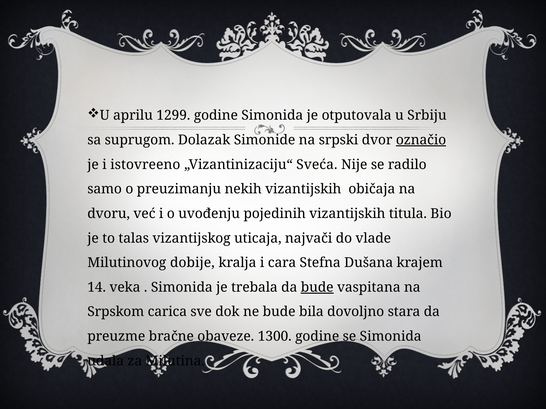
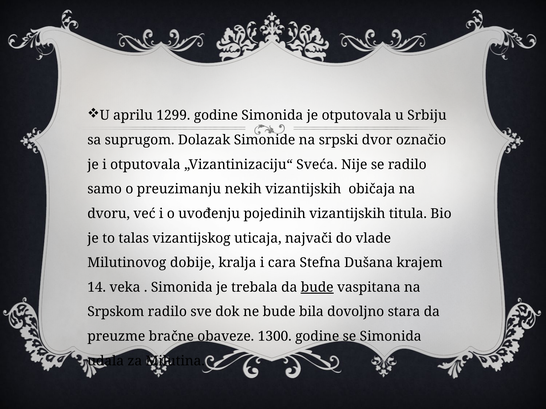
označio underline: present -> none (421, 140)
i istovreeno: istovreeno -> otputovala (145, 165)
Srpskom carica: carica -> radilo (167, 312)
